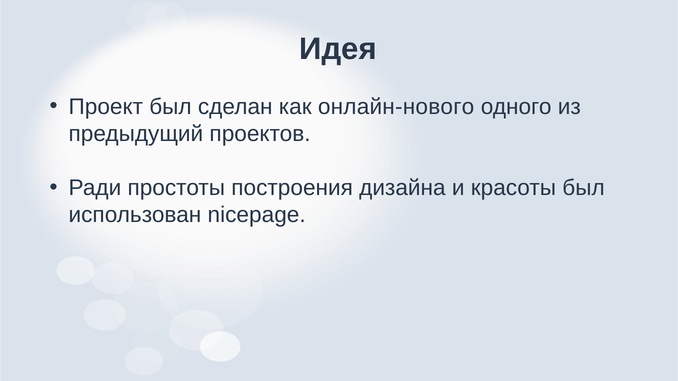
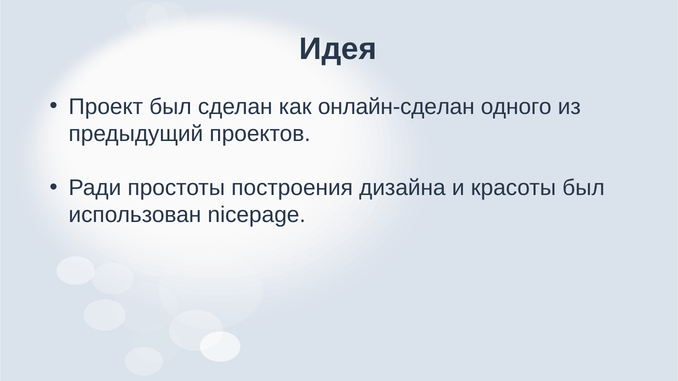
онлайн-нового: онлайн-нового -> онлайн-сделан (396, 107)
